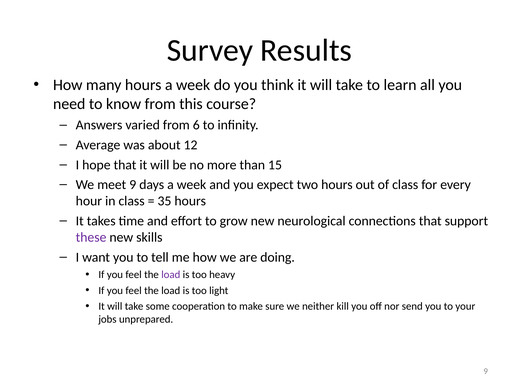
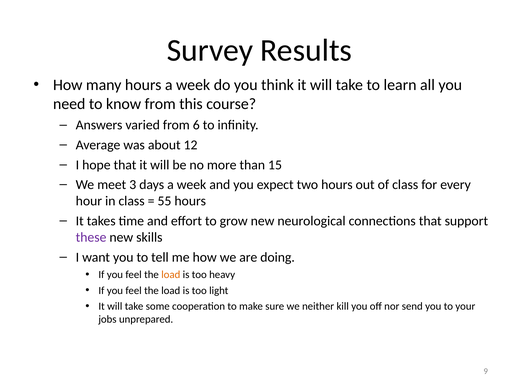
meet 9: 9 -> 3 (133, 185)
35: 35 -> 55 (164, 201)
load colour: purple -> orange (171, 275)
